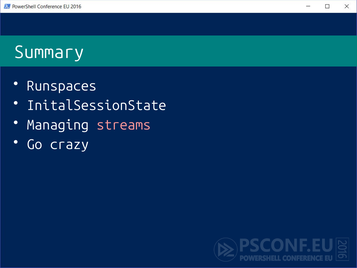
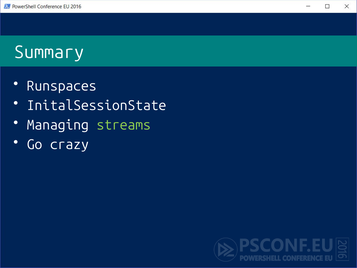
streams colour: pink -> light green (124, 125)
